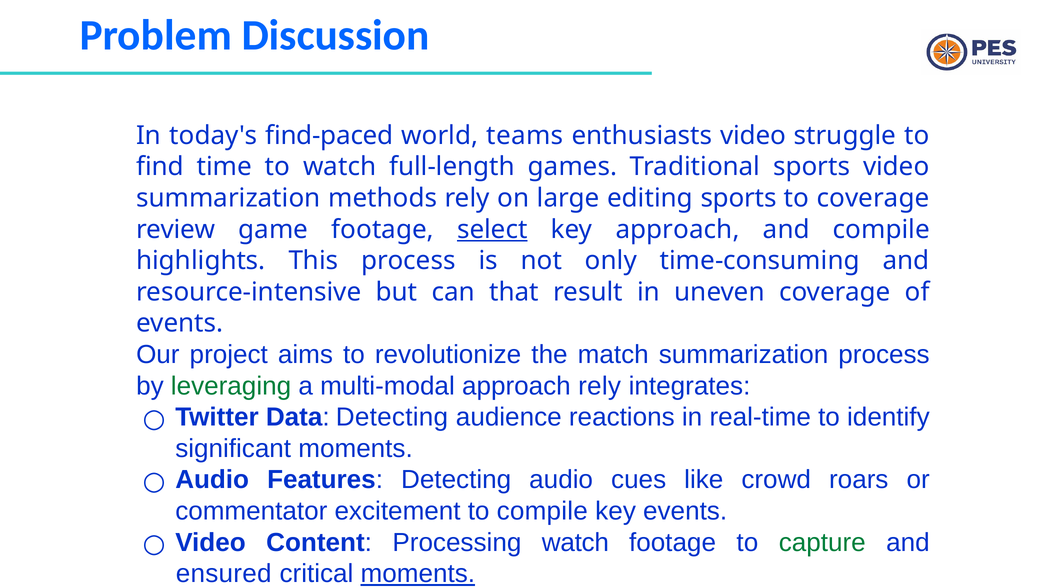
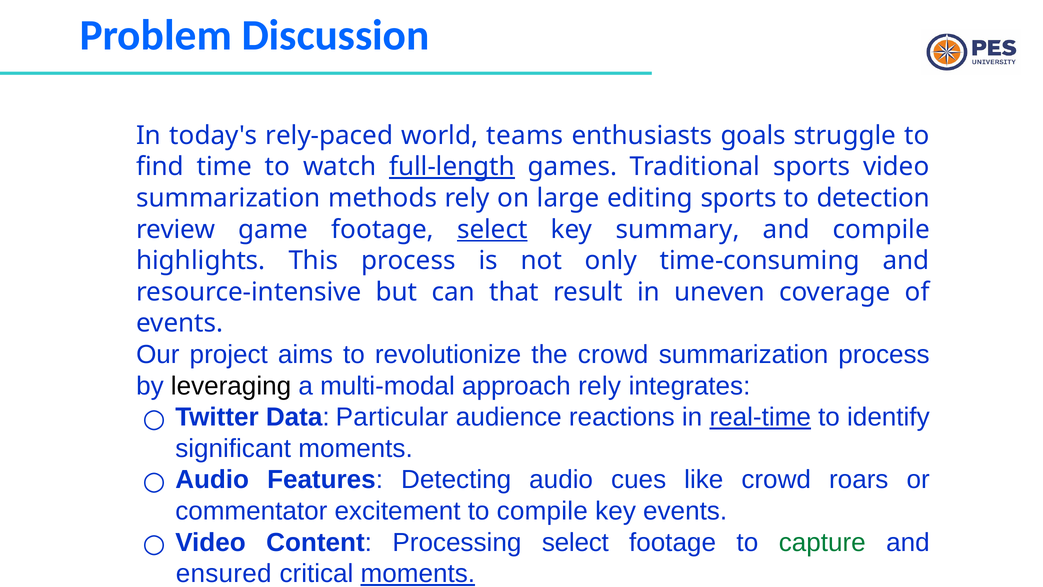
find-paced: find-paced -> rely-paced (329, 135)
enthusiasts video: video -> goals (753, 135)
full-length underline: none -> present (452, 167)
to coverage: coverage -> detection (873, 198)
key approach: approach -> summary (678, 229)
the match: match -> crowd (613, 354)
leveraging colour: green -> black (231, 386)
Data Detecting: Detecting -> Particular (392, 417)
real-time underline: none -> present (760, 417)
Processing watch: watch -> select (575, 542)
